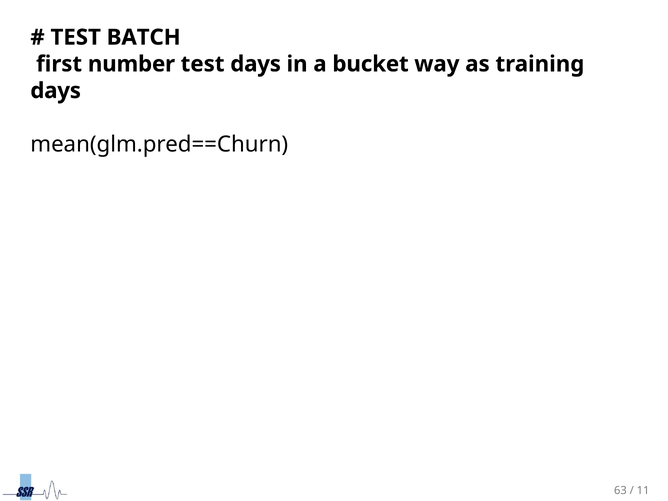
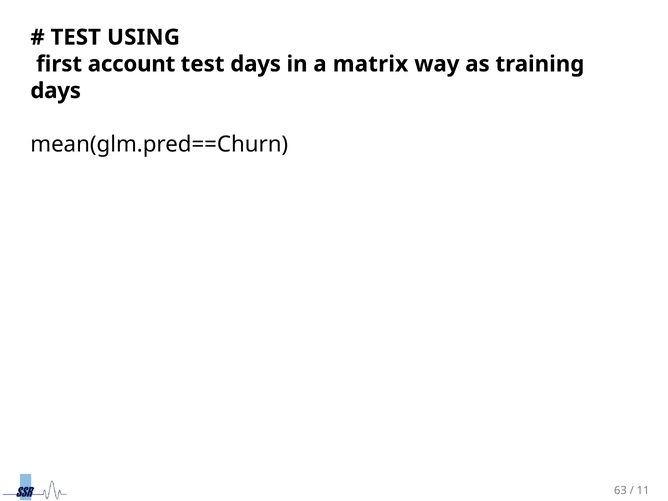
BATCH: BATCH -> USING (144, 37)
number: number -> account (132, 64)
bucket: bucket -> matrix (370, 64)
